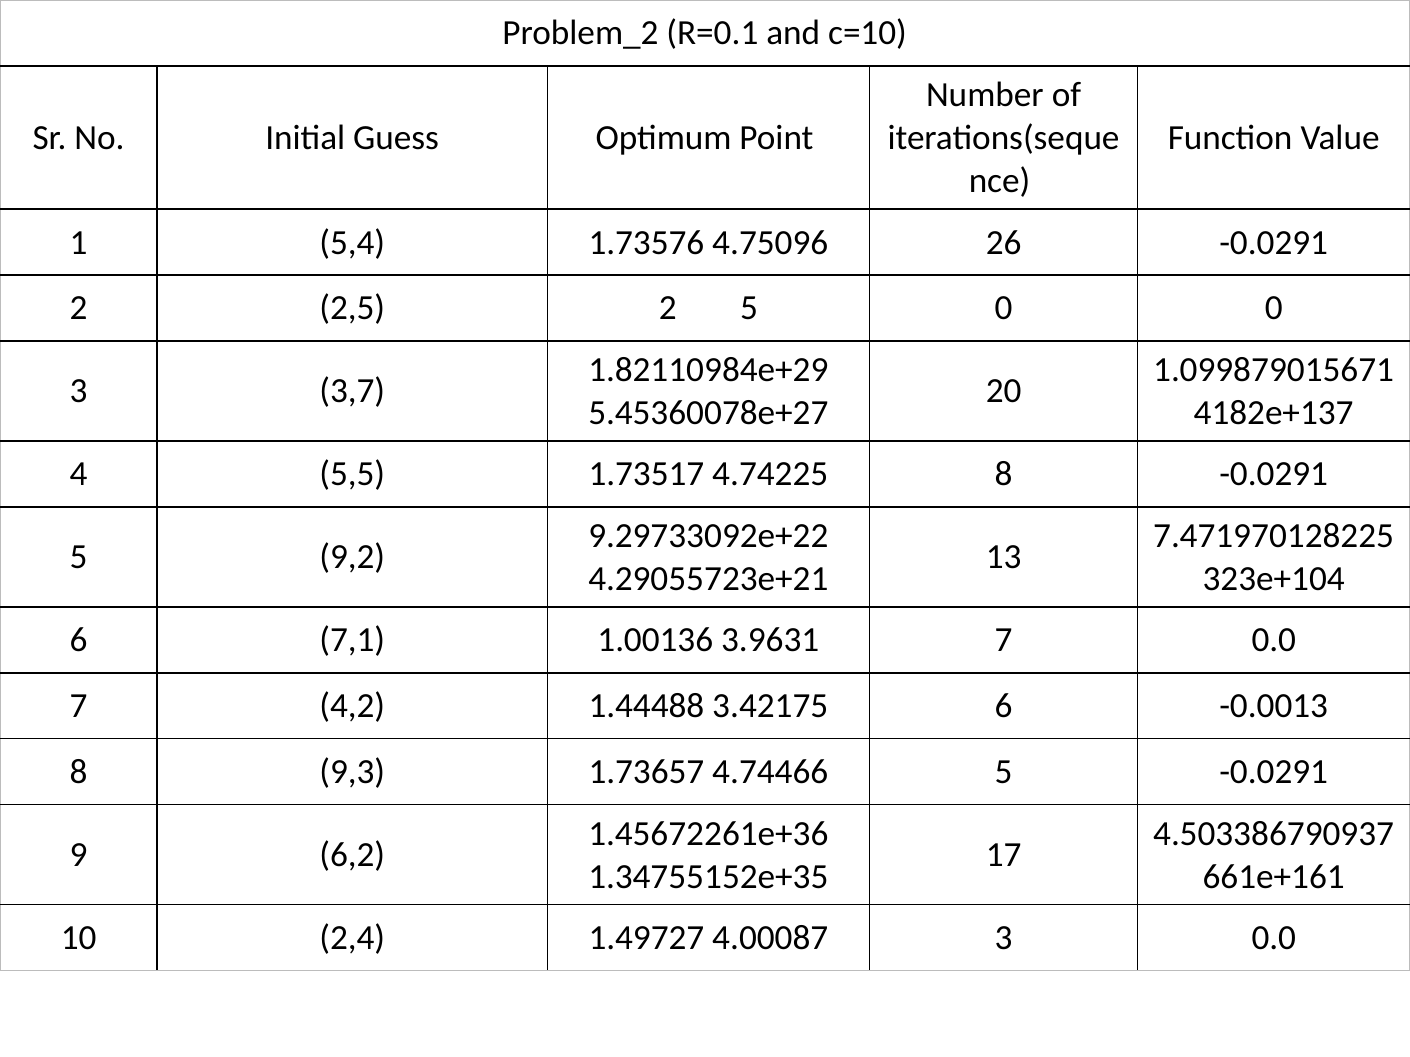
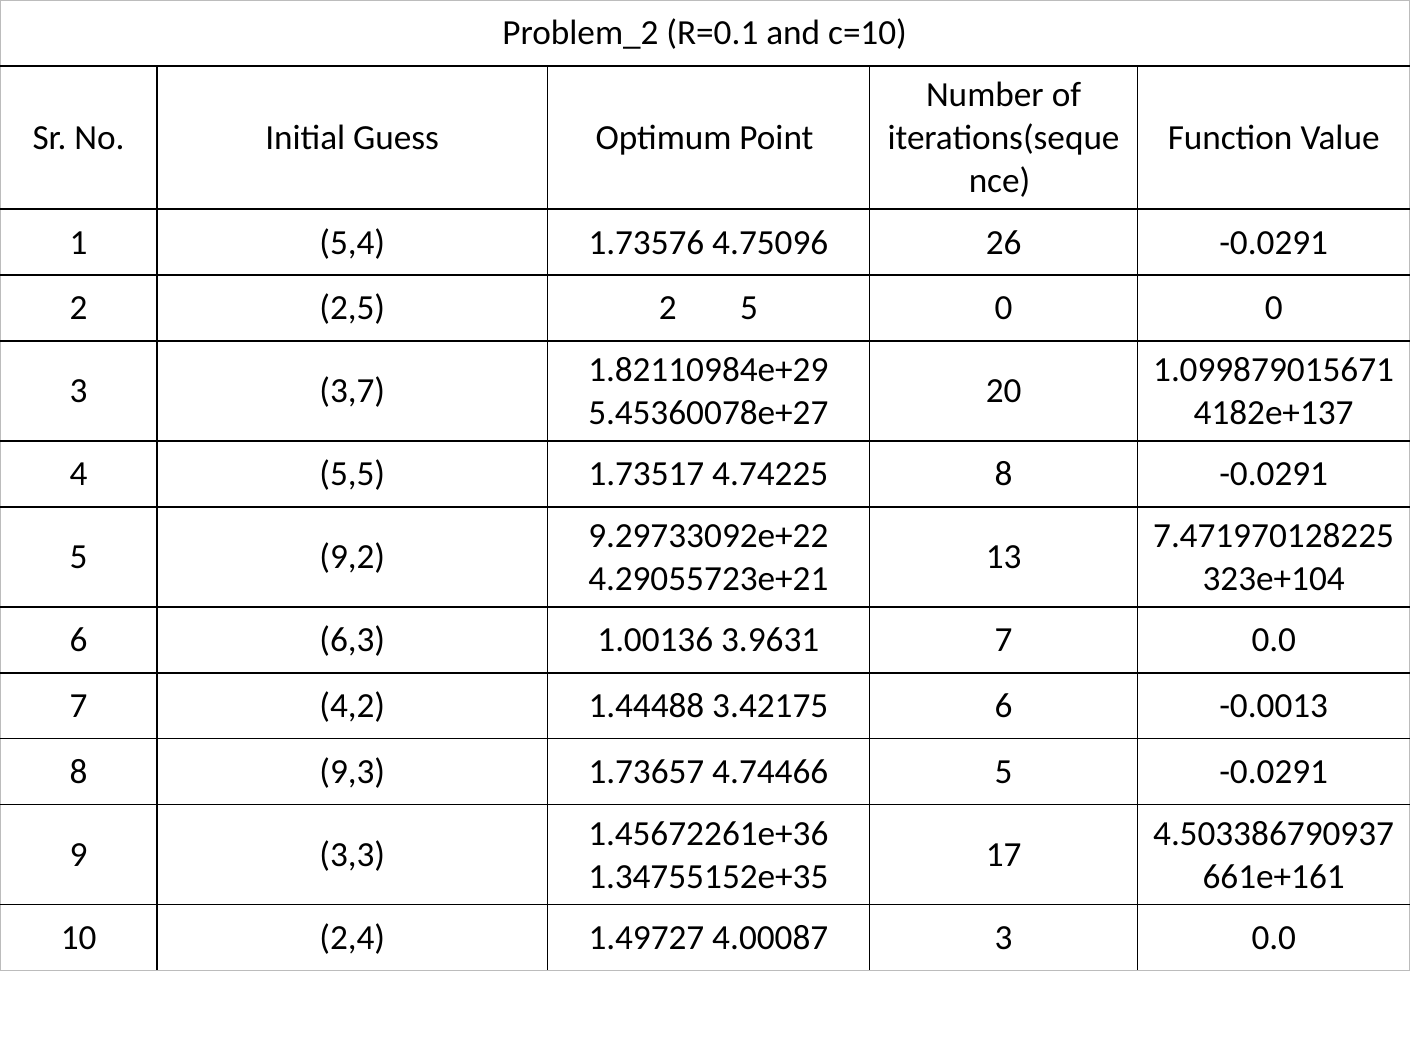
7,1: 7,1 -> 6,3 (352, 641)
6,2: 6,2 -> 3,3 (352, 855)
